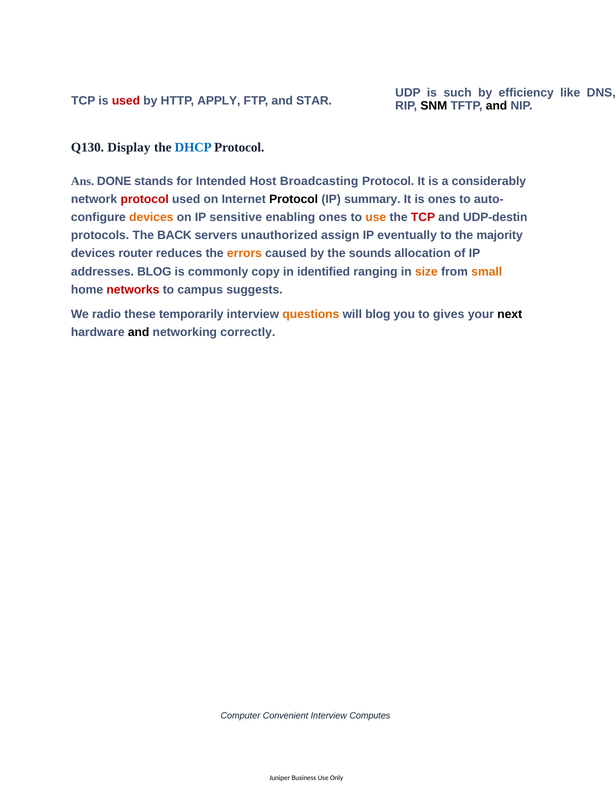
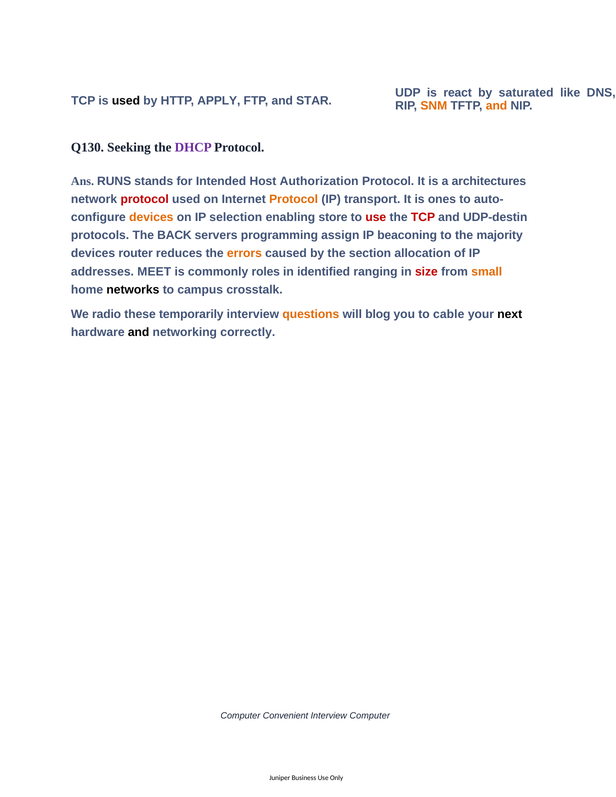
such: such -> react (458, 93)
efficiency: efficiency -> saturated (526, 93)
used colour: red -> black (126, 101)
SNM colour: black -> orange (434, 106)
and colour: black -> orange (497, 106)
Display: Display -> Seeking (129, 148)
DHCP colour: blue -> purple (193, 148)
DONE: DONE -> RUNS (114, 181)
Broadcasting: Broadcasting -> Authorization (319, 181)
considerably: considerably -> architectures (489, 181)
Protocol colour: black -> orange (294, 199)
summary: summary -> transport (372, 199)
sensitive: sensitive -> selection (236, 217)
enabling ones: ones -> store (333, 217)
use colour: orange -> red (376, 217)
unauthorized: unauthorized -> programming (279, 235)
eventually: eventually -> beaconing (407, 235)
sounds: sounds -> section (370, 254)
addresses BLOG: BLOG -> MEET (154, 272)
copy: copy -> roles (266, 272)
size colour: orange -> red (426, 272)
networks colour: red -> black (133, 290)
suggests: suggests -> crosstalk (255, 290)
gives: gives -> cable (449, 314)
Interview Computes: Computes -> Computer (370, 716)
